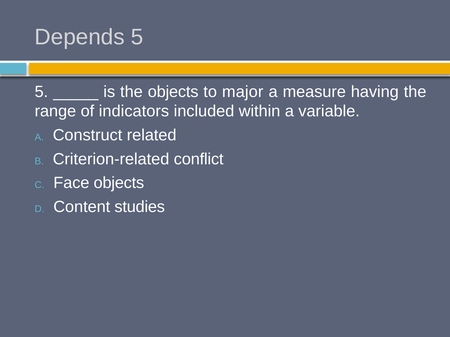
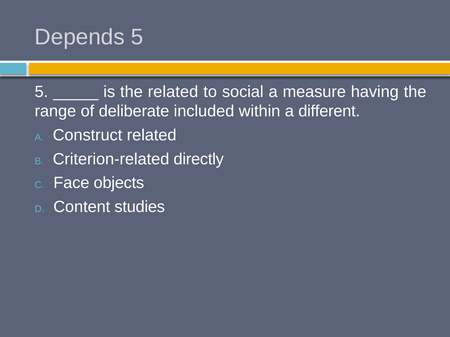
the objects: objects -> related (173, 92)
major: major -> social (243, 92)
indicators: indicators -> deliberate (134, 111)
variable: variable -> different (329, 111)
conflict: conflict -> directly (199, 159)
